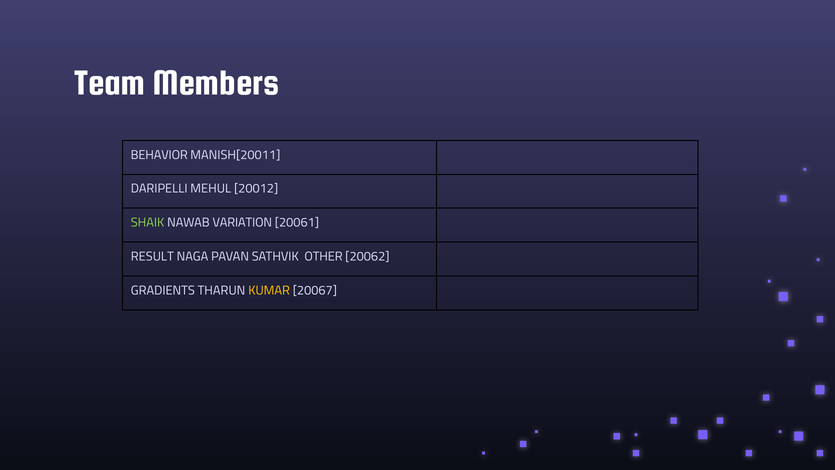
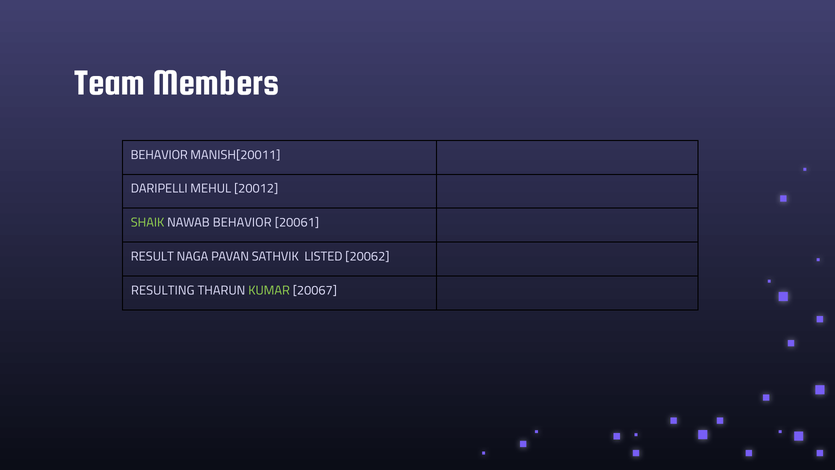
NAWAB VARIATION: VARIATION -> BEHAVIOR (242, 222)
OTHER: OTHER -> LISTED (323, 256)
GRADIENTS: GRADIENTS -> RESULTING (163, 290)
KUMAR colour: yellow -> light green (269, 290)
